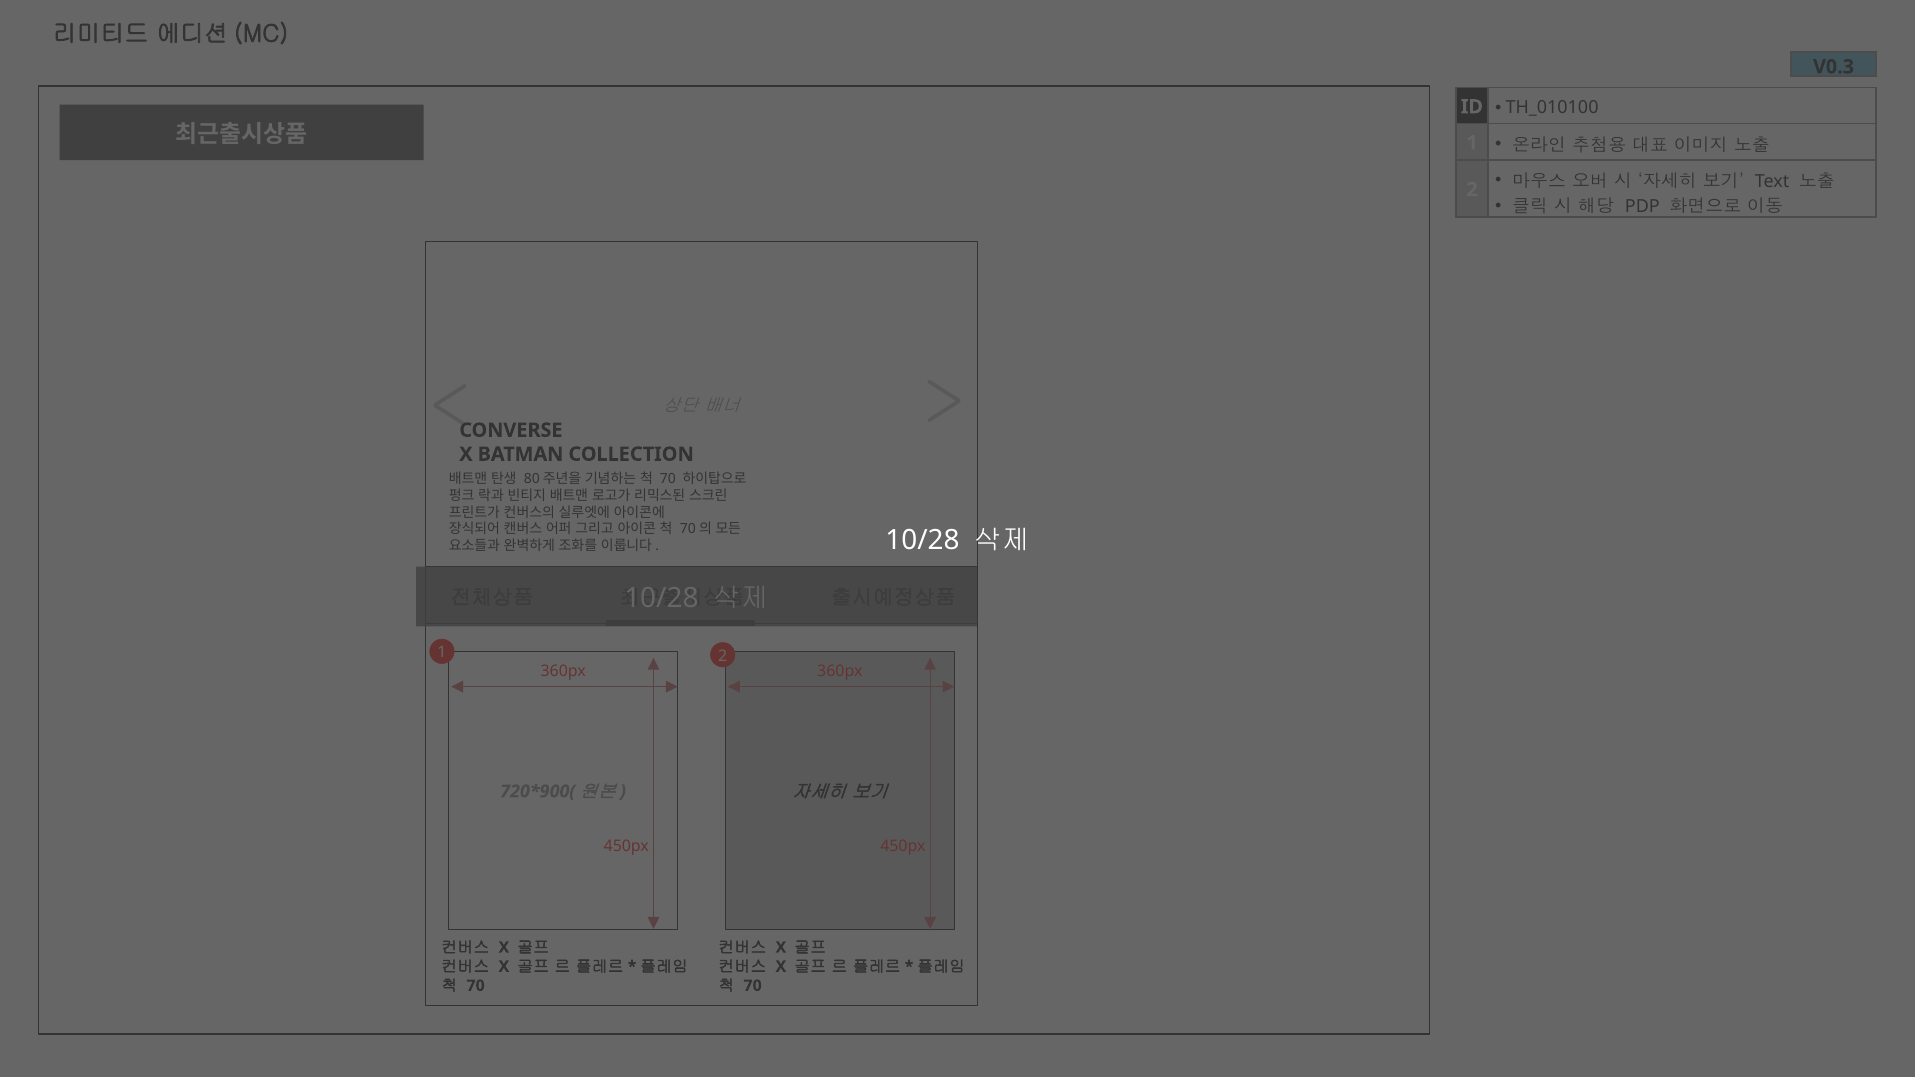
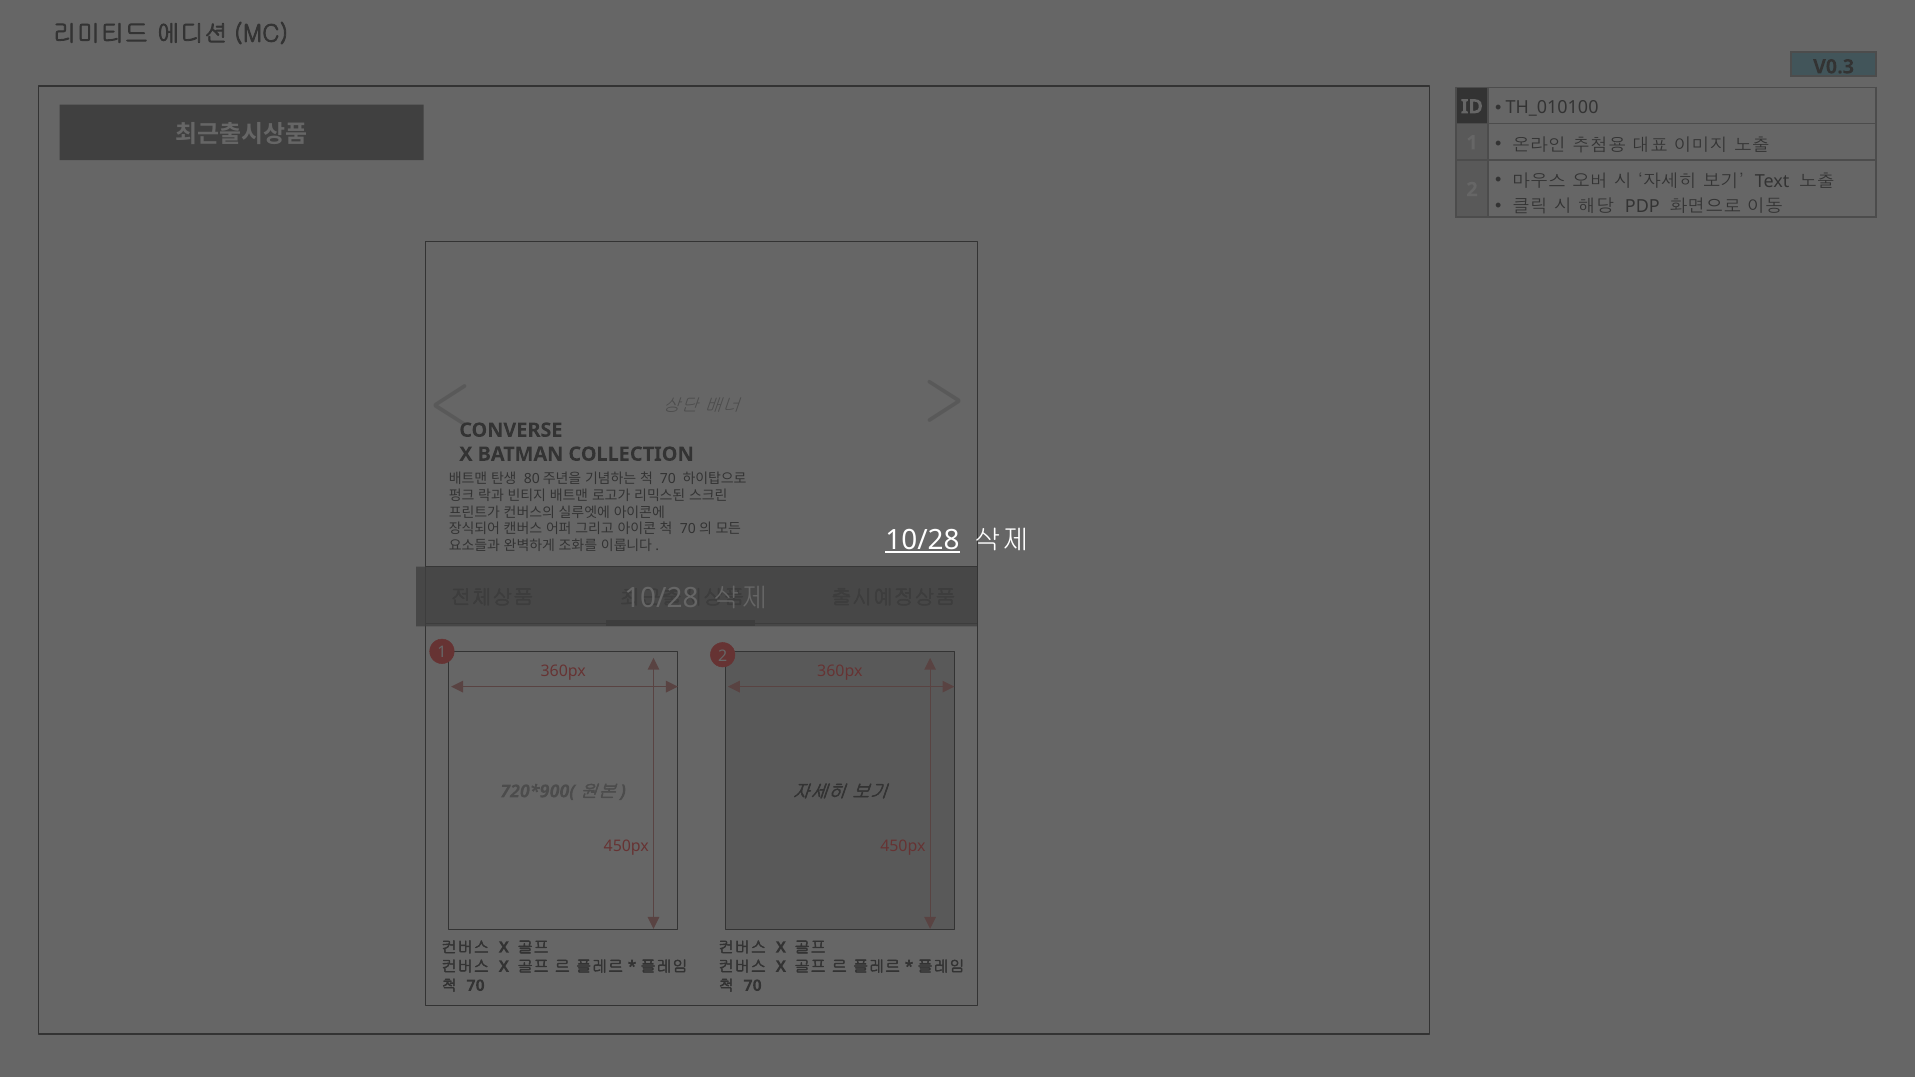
10/28 underline: none -> present (923, 540)
